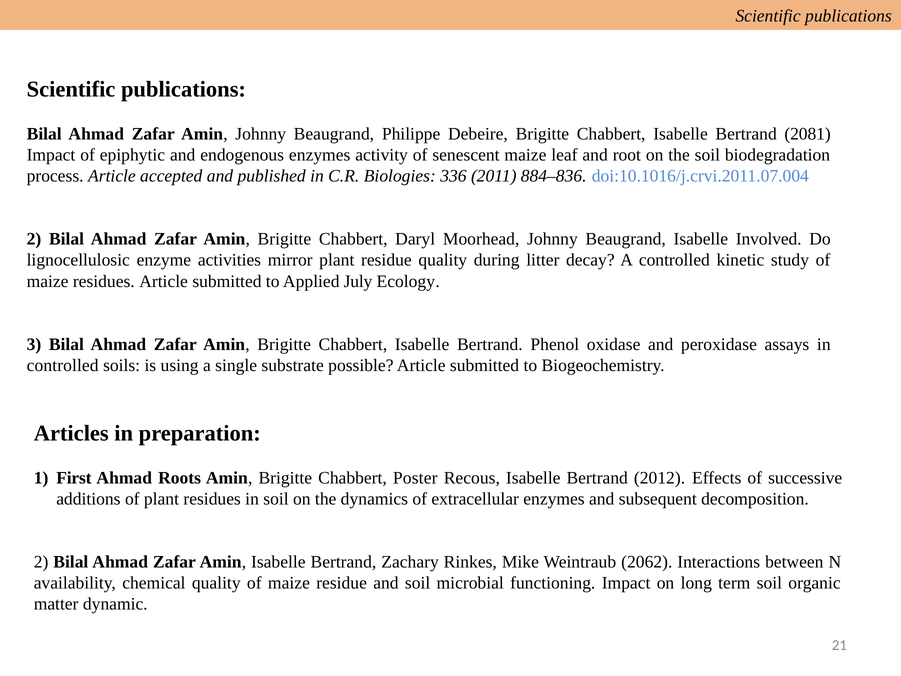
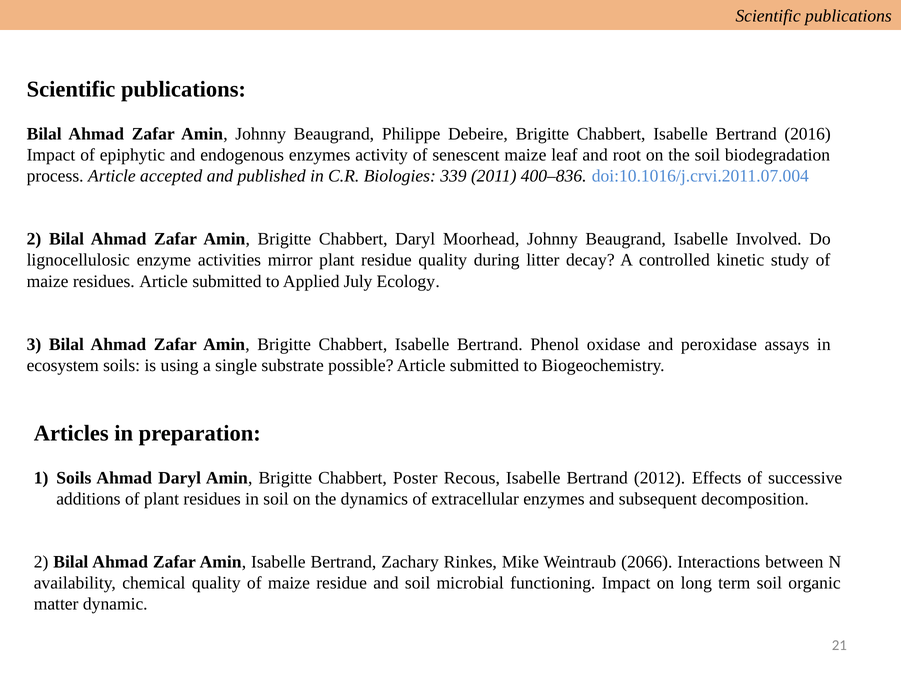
2081: 2081 -> 2016 (808, 134)
336: 336 -> 339 (453, 176)
884–836: 884–836 -> 400–836 (554, 176)
controlled: controlled -> ecosystem (63, 365)
First: First -> Soils (74, 478)
Ahmad Roots: Roots -> Daryl (180, 478)
2062: 2062 -> 2066 (647, 562)
